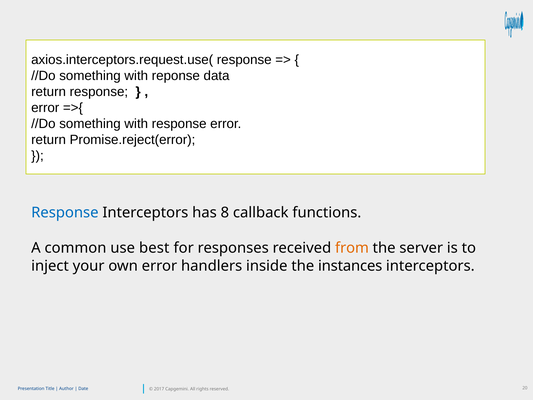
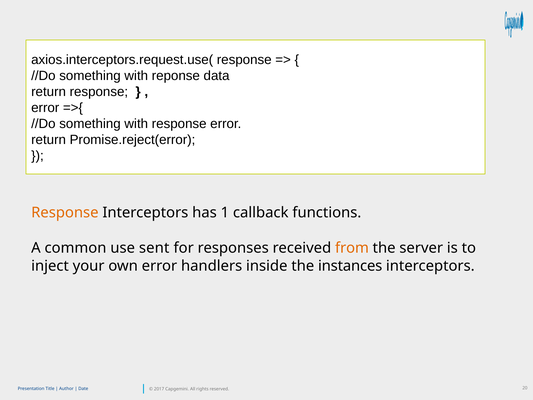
Response colour: blue -> orange (65, 212)
8: 8 -> 1 (225, 212)
best: best -> sent (154, 248)
